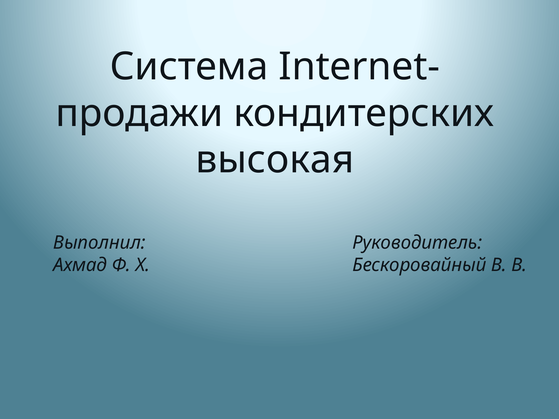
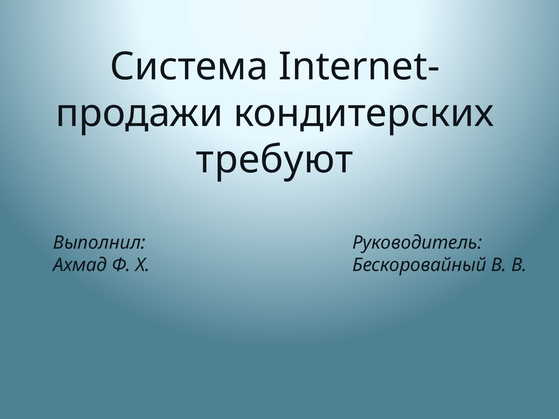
высокая: высокая -> требуют (275, 160)
